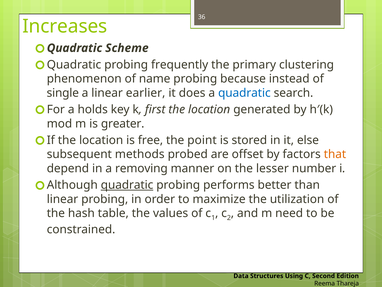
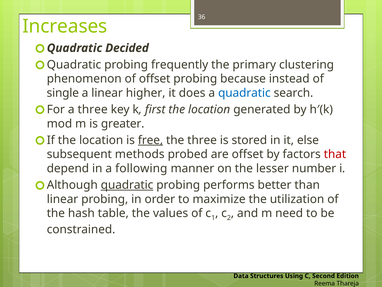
Scheme: Scheme -> Decided (127, 48)
of name: name -> offset (155, 79)
earlier: earlier -> higher (146, 93)
a holds: holds -> three (93, 109)
free underline: none -> present (151, 140)
the point: point -> three (202, 140)
that colour: orange -> red (335, 154)
removing: removing -> following (141, 168)
